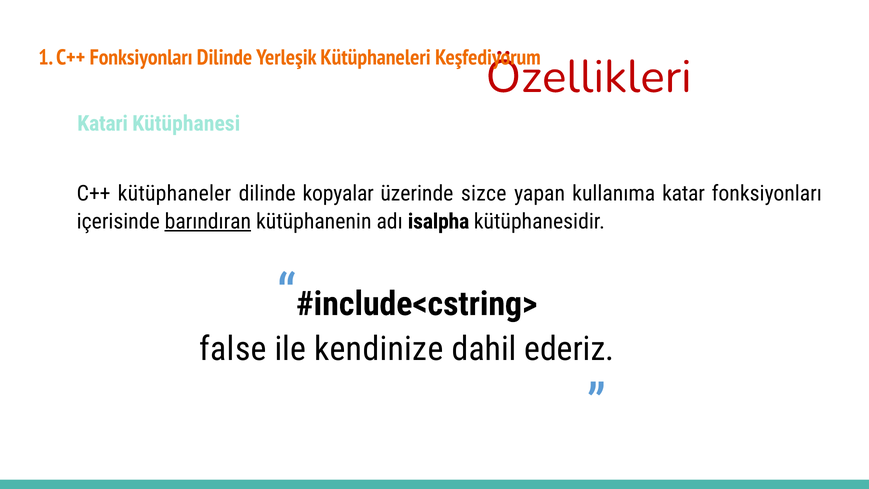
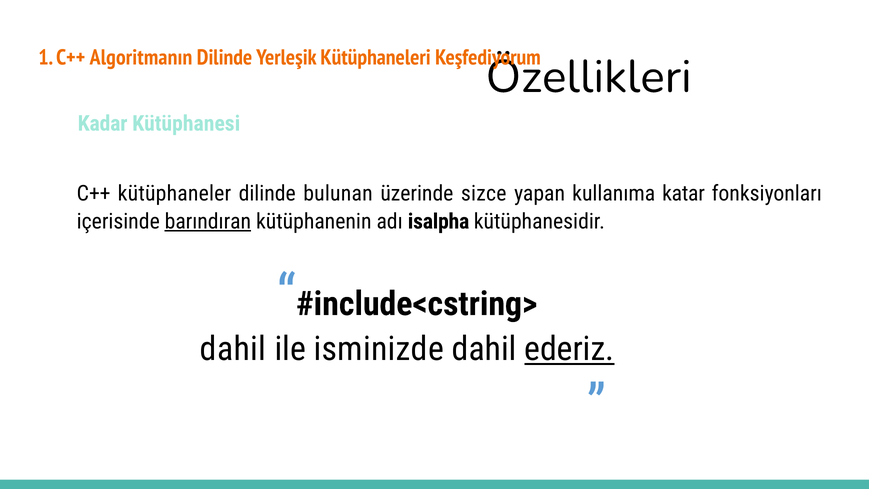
C++ Fonksiyonları: Fonksiyonları -> Algoritmanın (141, 57)
Özellikleri colour: red -> black (589, 77)
Katari: Katari -> Kadar (103, 123)
kopyalar: kopyalar -> bulunan (338, 193)
false: false -> dahil (233, 349)
kendinize: kendinize -> isminizde (379, 349)
ederiz underline: none -> present (569, 349)
